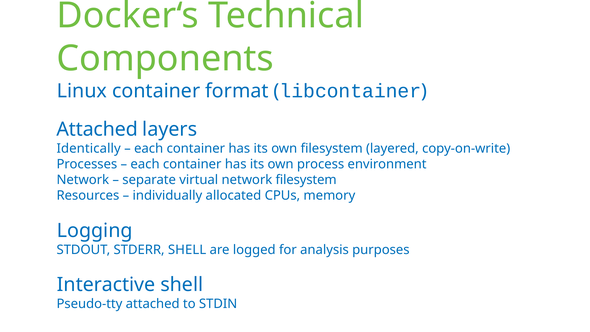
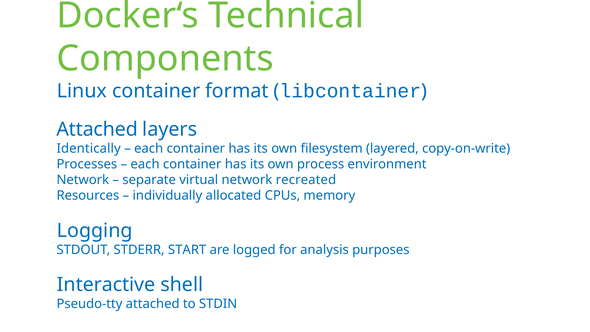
network filesystem: filesystem -> recreated (306, 180)
STDERR SHELL: SHELL -> START (187, 250)
